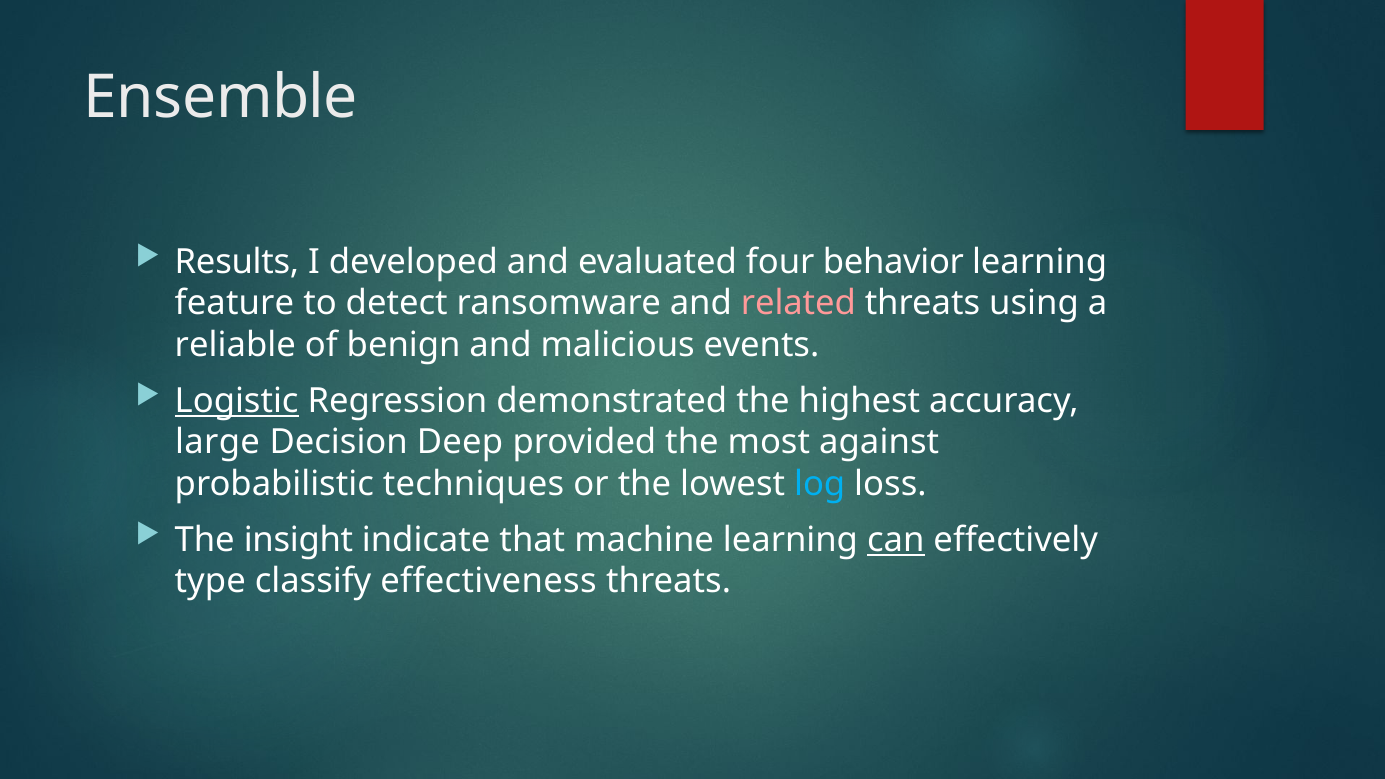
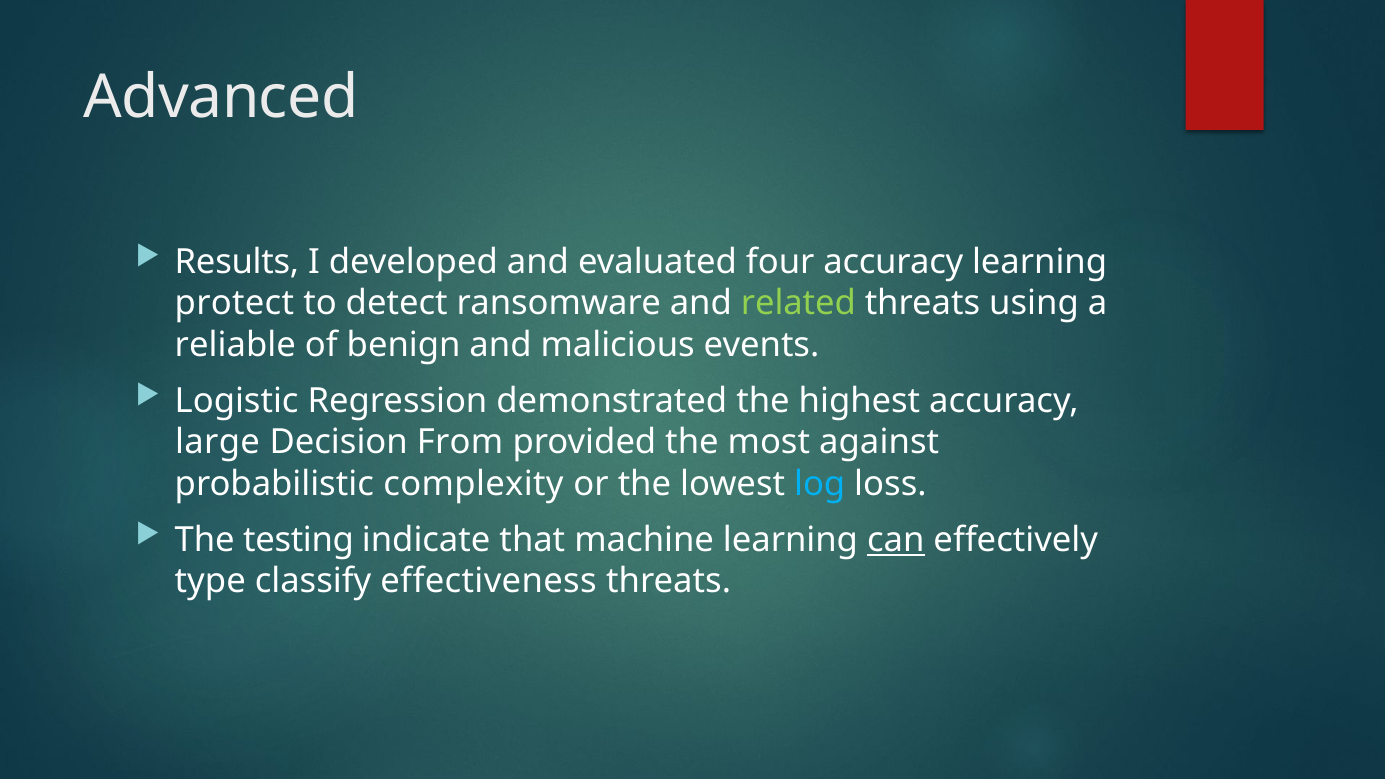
Ensemble: Ensemble -> Advanced (221, 97)
four behavior: behavior -> accuracy (893, 262)
feature: feature -> protect (234, 303)
related colour: pink -> light green (798, 303)
Logistic underline: present -> none (237, 401)
Deep: Deep -> From (460, 442)
techniques: techniques -> complexity (474, 484)
insight: insight -> testing (299, 540)
